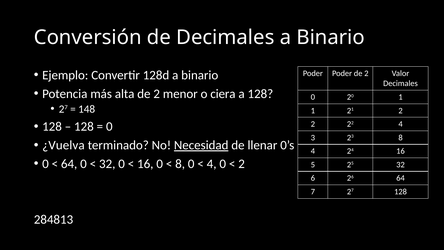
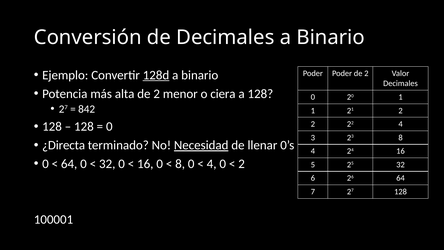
128d underline: none -> present (156, 75)
148: 148 -> 842 (87, 109)
¿Vuelva: ¿Vuelva -> ¿Directa (64, 145)
284813: 284813 -> 100001 (54, 219)
